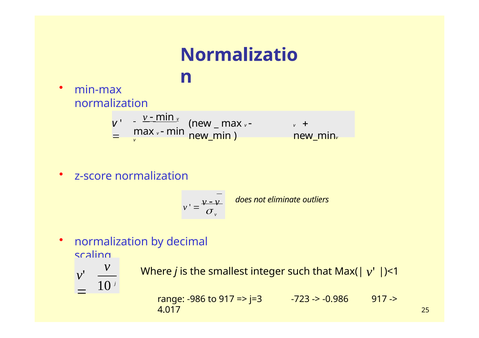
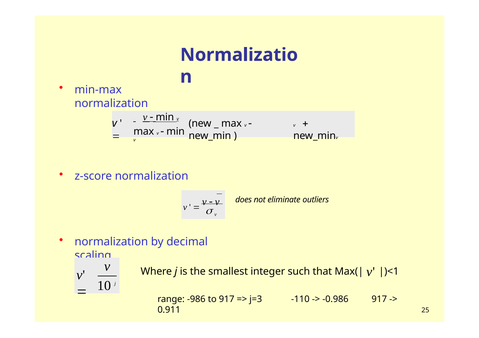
-723: -723 -> -110 (300, 300)
4.017: 4.017 -> 0.911 (169, 311)
